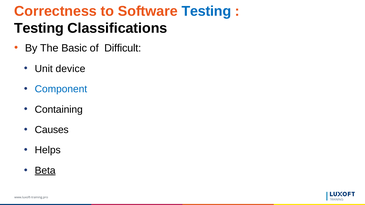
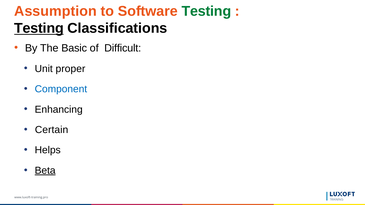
Correctness: Correctness -> Assumption (55, 11)
Testing colour: blue -> green (206, 11)
Testing underline: none -> present (39, 28)
device: device -> proper (70, 69)
Containing: Containing -> Enhancing (59, 110)
Causes: Causes -> Certain (52, 130)
